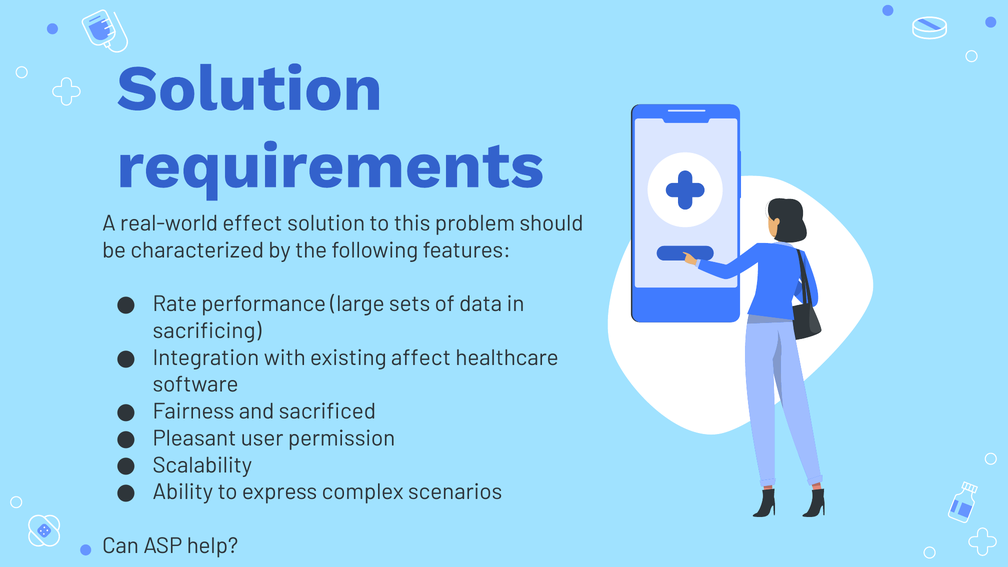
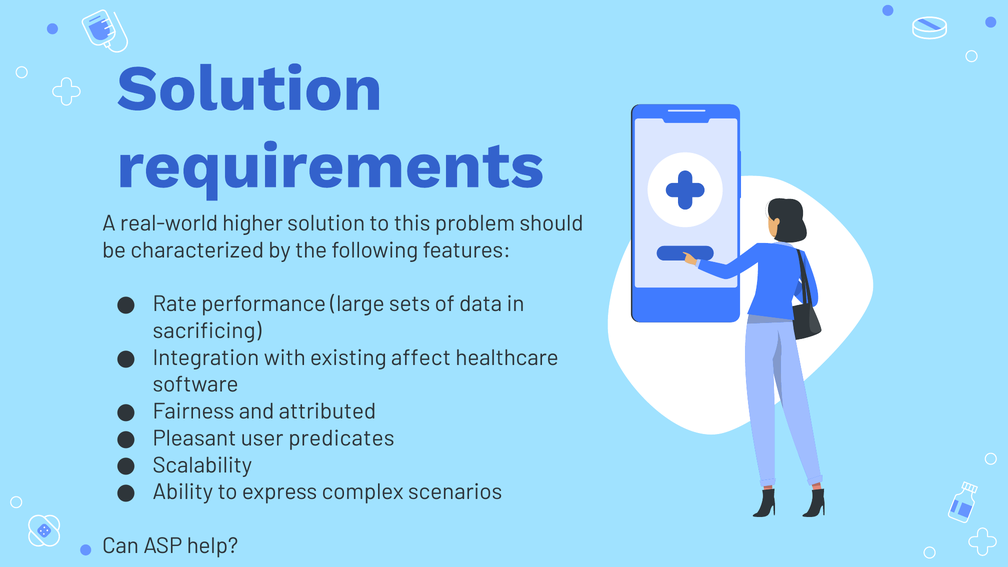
effect: effect -> higher (253, 223)
sacrificed: sacrificed -> attributed (327, 411)
permission: permission -> predicates (341, 438)
